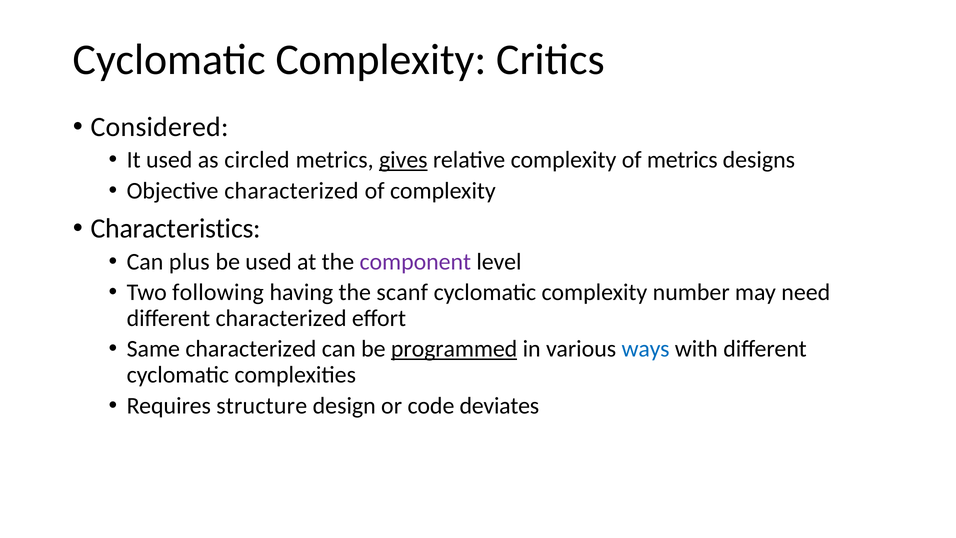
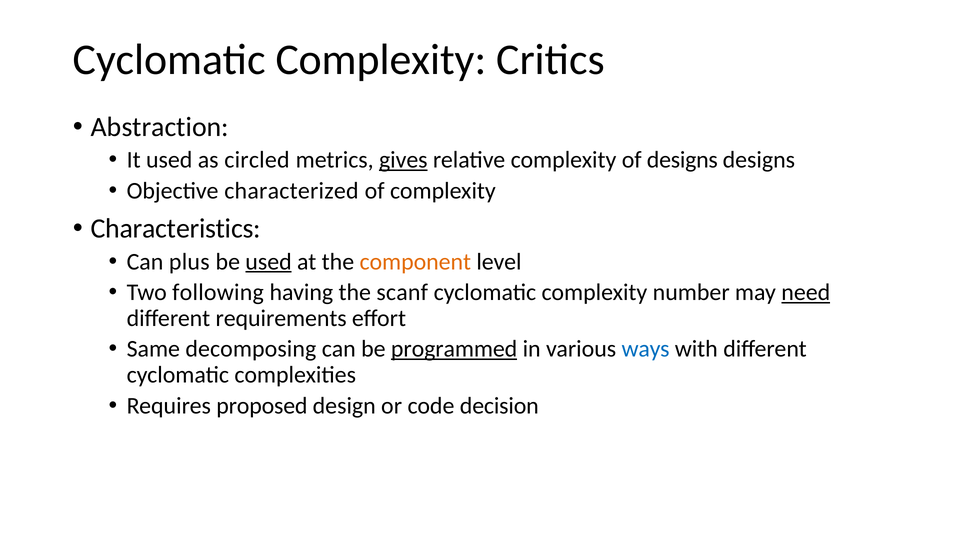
Considered: Considered -> Abstraction (160, 127)
of metrics: metrics -> designs (682, 160)
used underline: none -> present (269, 262)
component colour: purple -> orange (415, 262)
need underline: none -> present (806, 292)
different characterized: characterized -> requirements (281, 318)
Same characterized: characterized -> decomposing (251, 349)
structure: structure -> proposed (262, 405)
deviates: deviates -> decision (499, 405)
